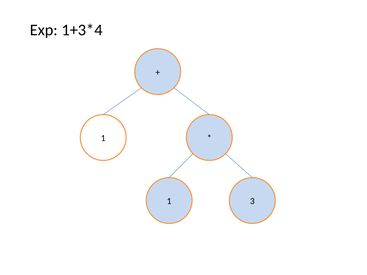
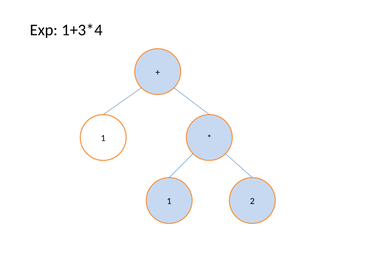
3: 3 -> 2 (252, 201)
